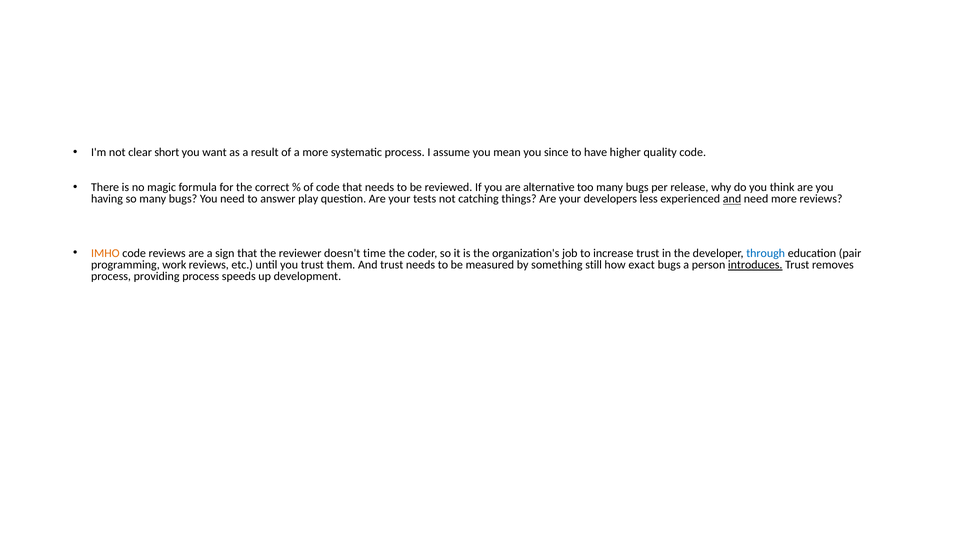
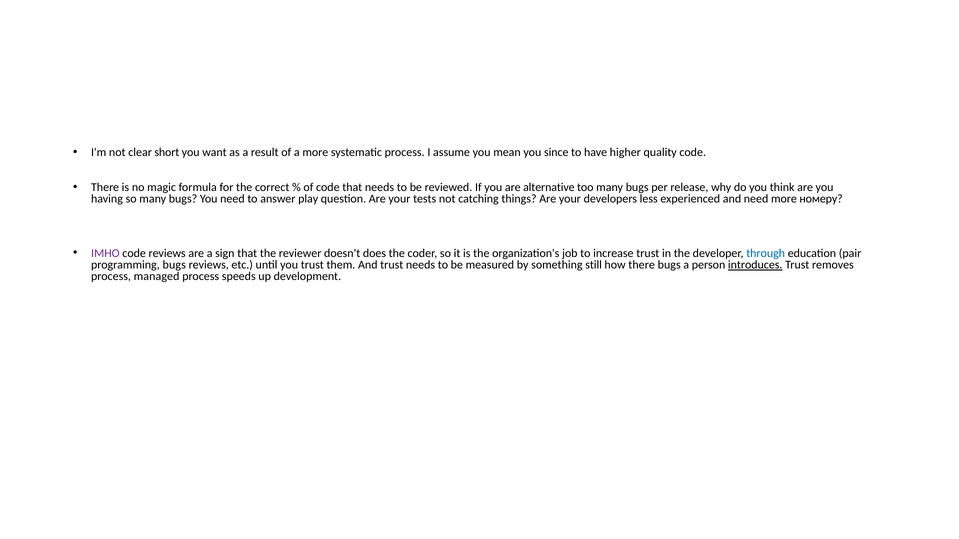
and underline: present -> none (732, 199)
more reviews: reviews -> номеру (821, 199)
IMHO colour: orange -> purple (105, 253)
time: time -> does (374, 253)
programming work: work -> bugs (174, 265)
how exact: exact -> there (642, 265)
providing: providing -> managed (157, 277)
